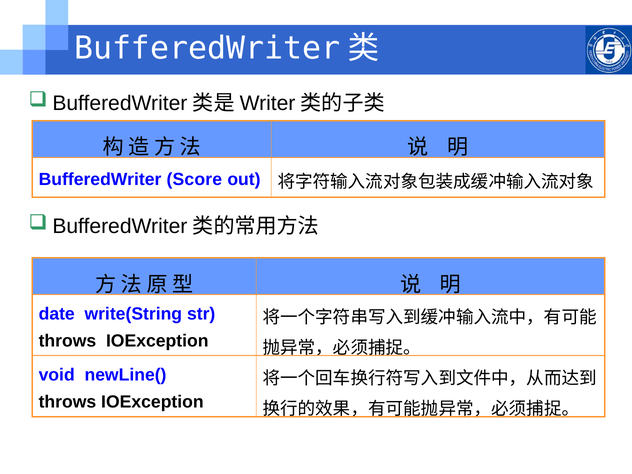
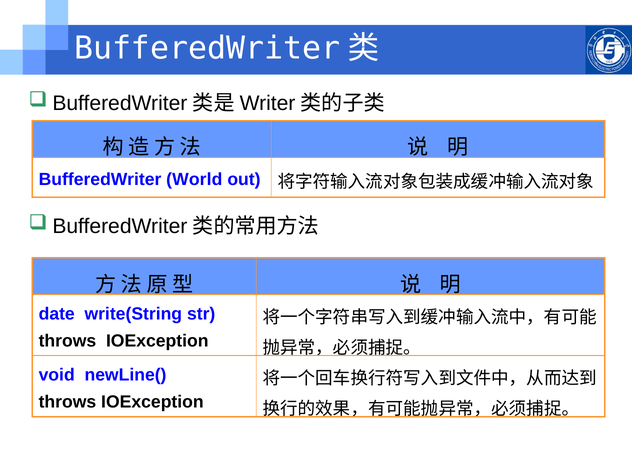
Score: Score -> World (194, 180)
